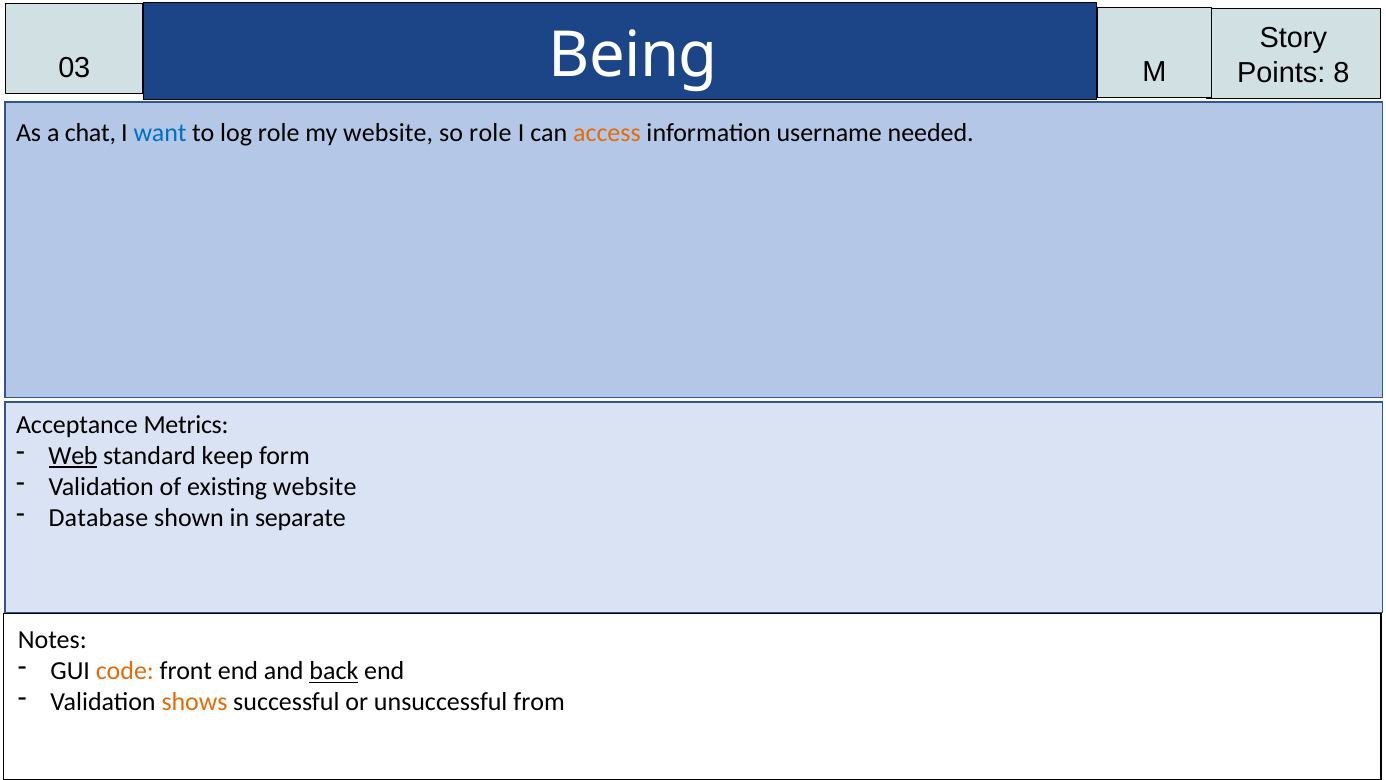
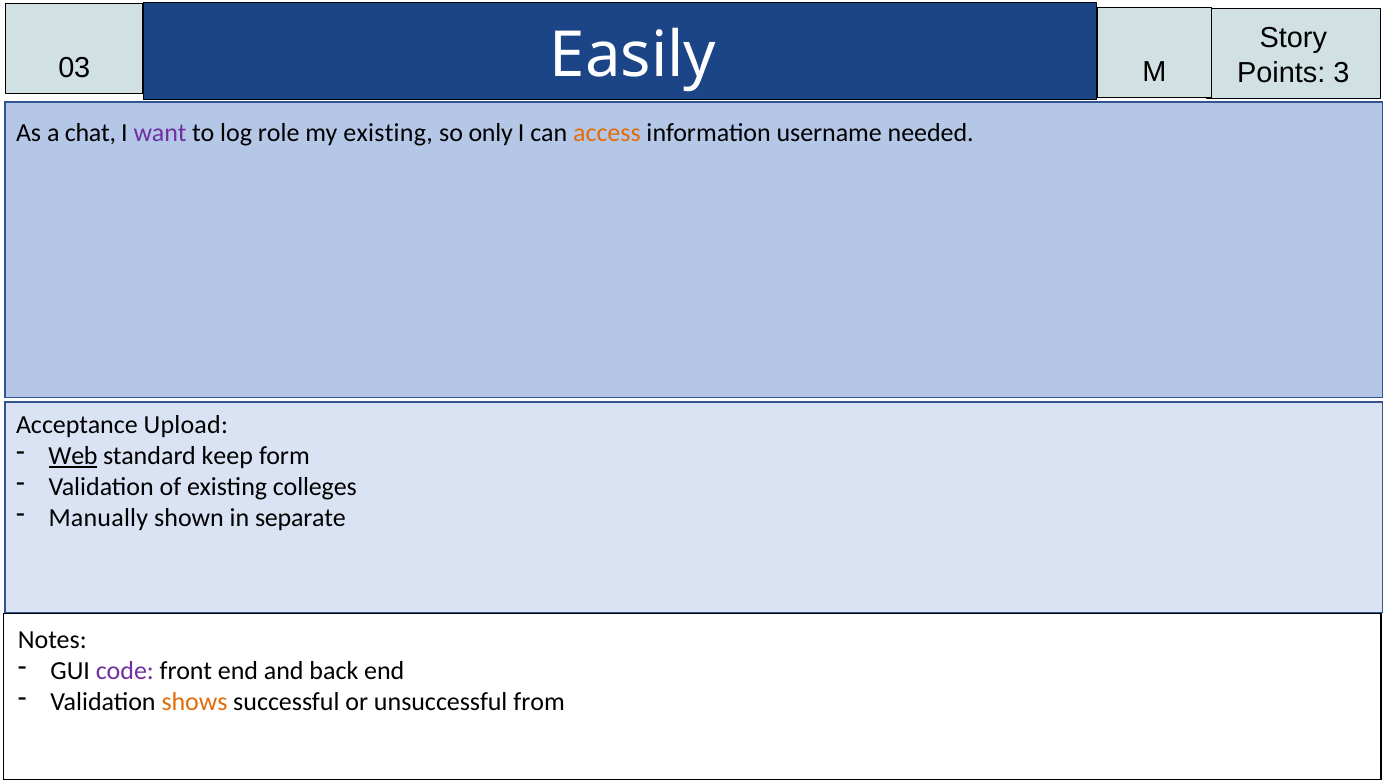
Being: Being -> Easily (633, 55)
8: 8 -> 3 (1341, 73)
want colour: blue -> purple (160, 132)
my website: website -> existing (388, 132)
so role: role -> only (491, 132)
Metrics: Metrics -> Upload (186, 424)
existing website: website -> colleges (315, 487)
Database: Database -> Manually (98, 518)
code colour: orange -> purple (125, 671)
back underline: present -> none (334, 671)
